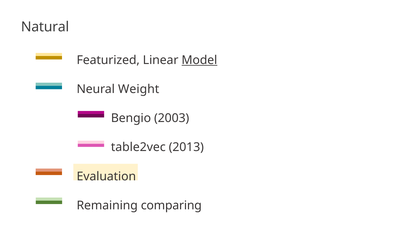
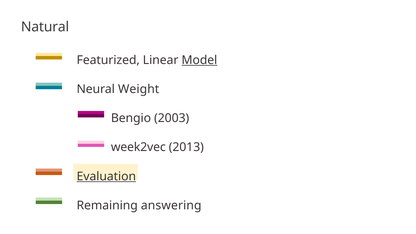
table2vec: table2vec -> week2vec (138, 147)
Evaluation underline: none -> present (106, 176)
comparing: comparing -> answering (171, 205)
